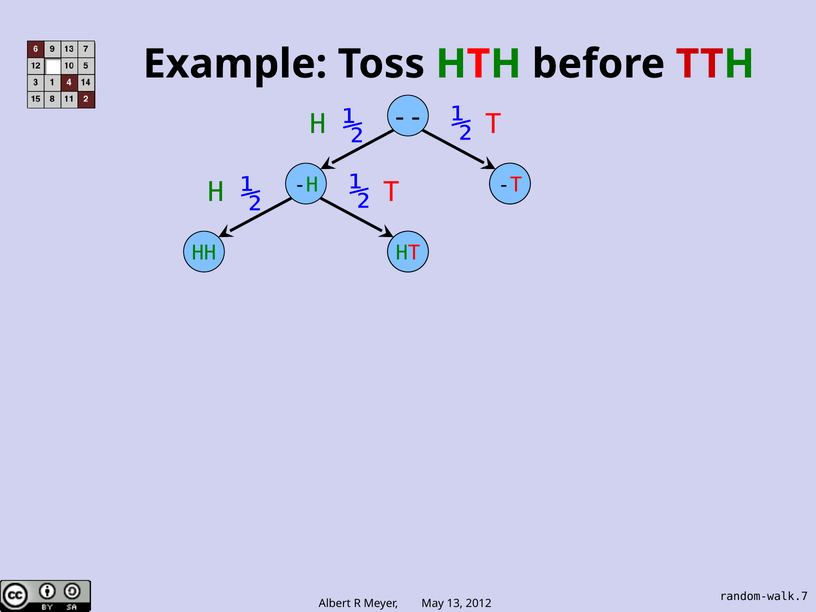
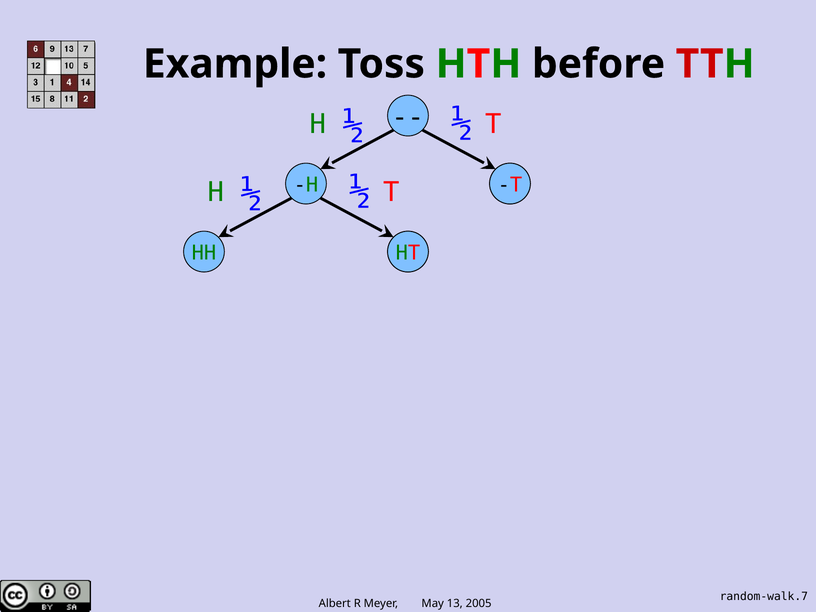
2012: 2012 -> 2005 (479, 603)
